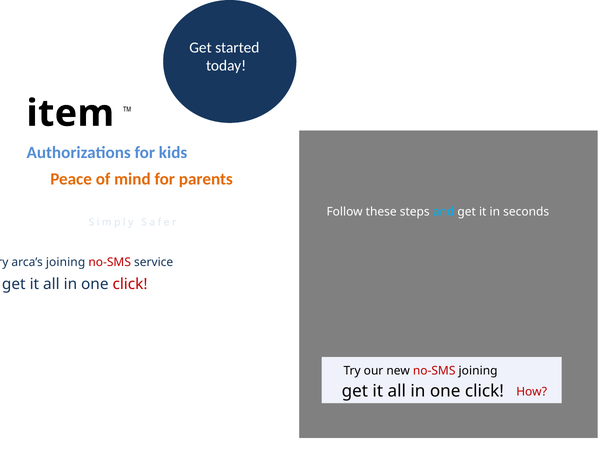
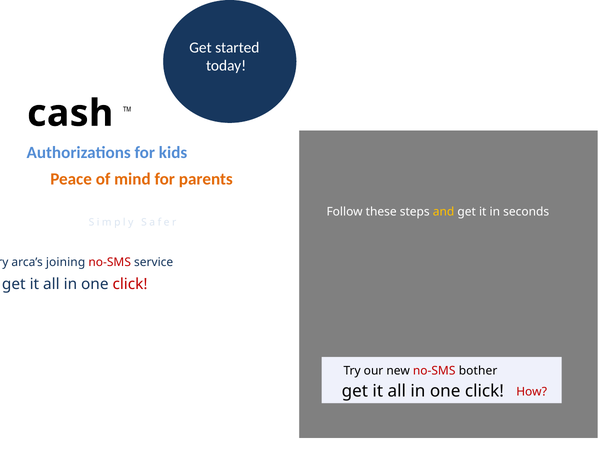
item: item -> cash (70, 113)
and colour: light blue -> yellow (444, 212)
no-SMS joining: joining -> bother (478, 371)
